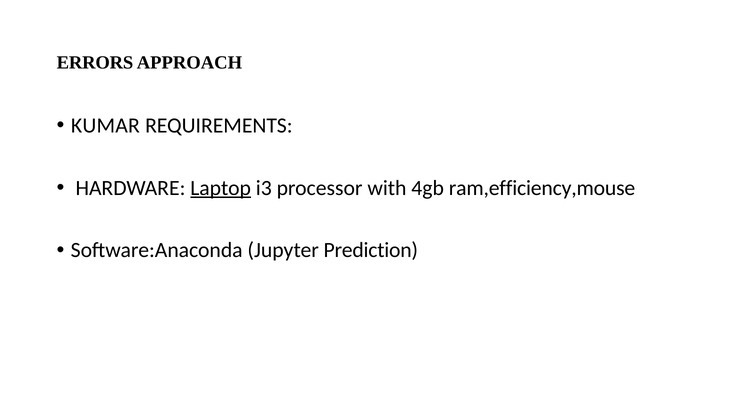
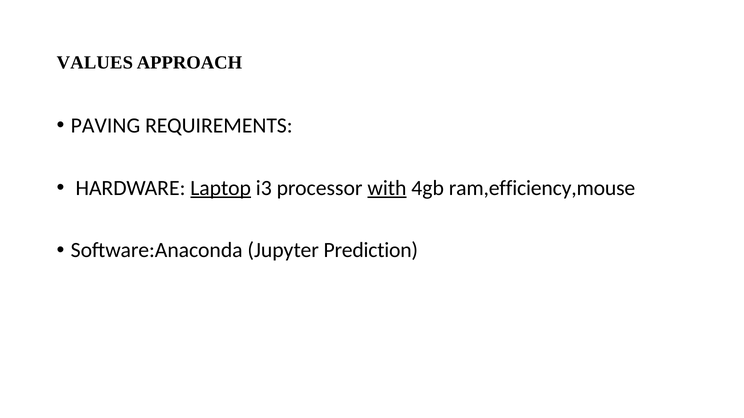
ERRORS: ERRORS -> VALUES (95, 63)
KUMAR: KUMAR -> PAVING (105, 126)
with underline: none -> present (387, 188)
